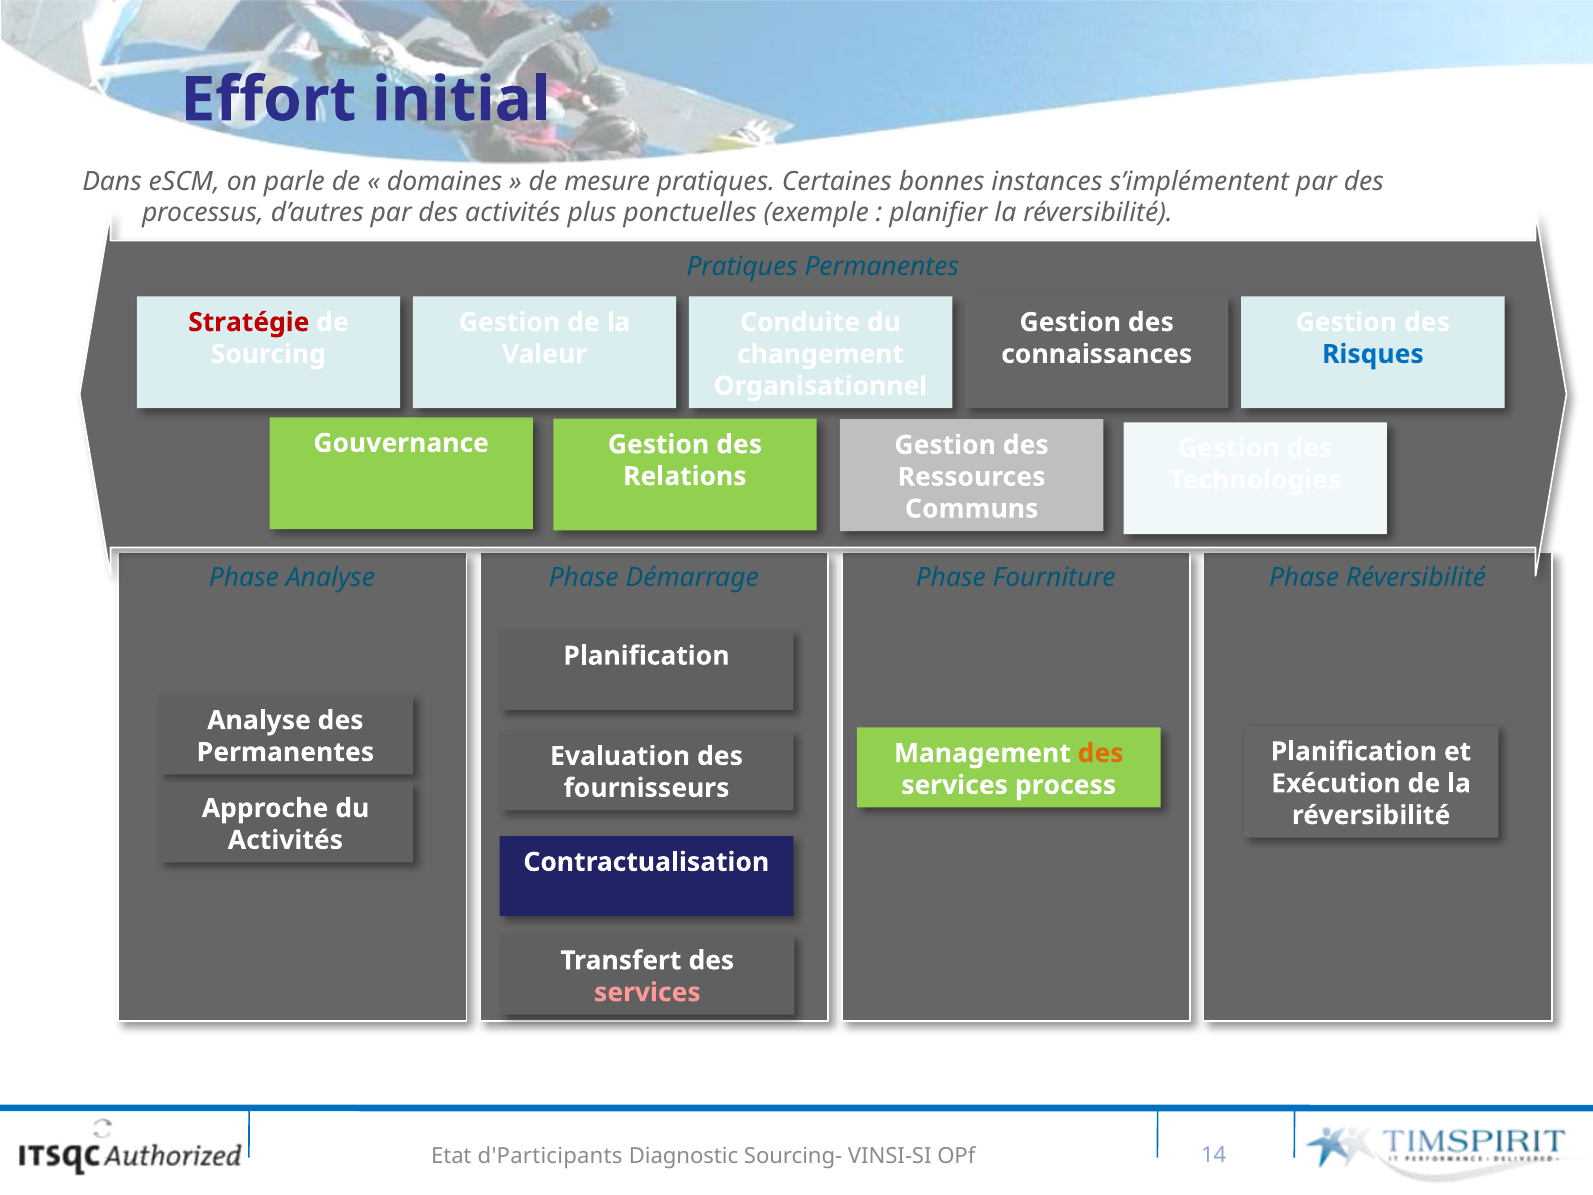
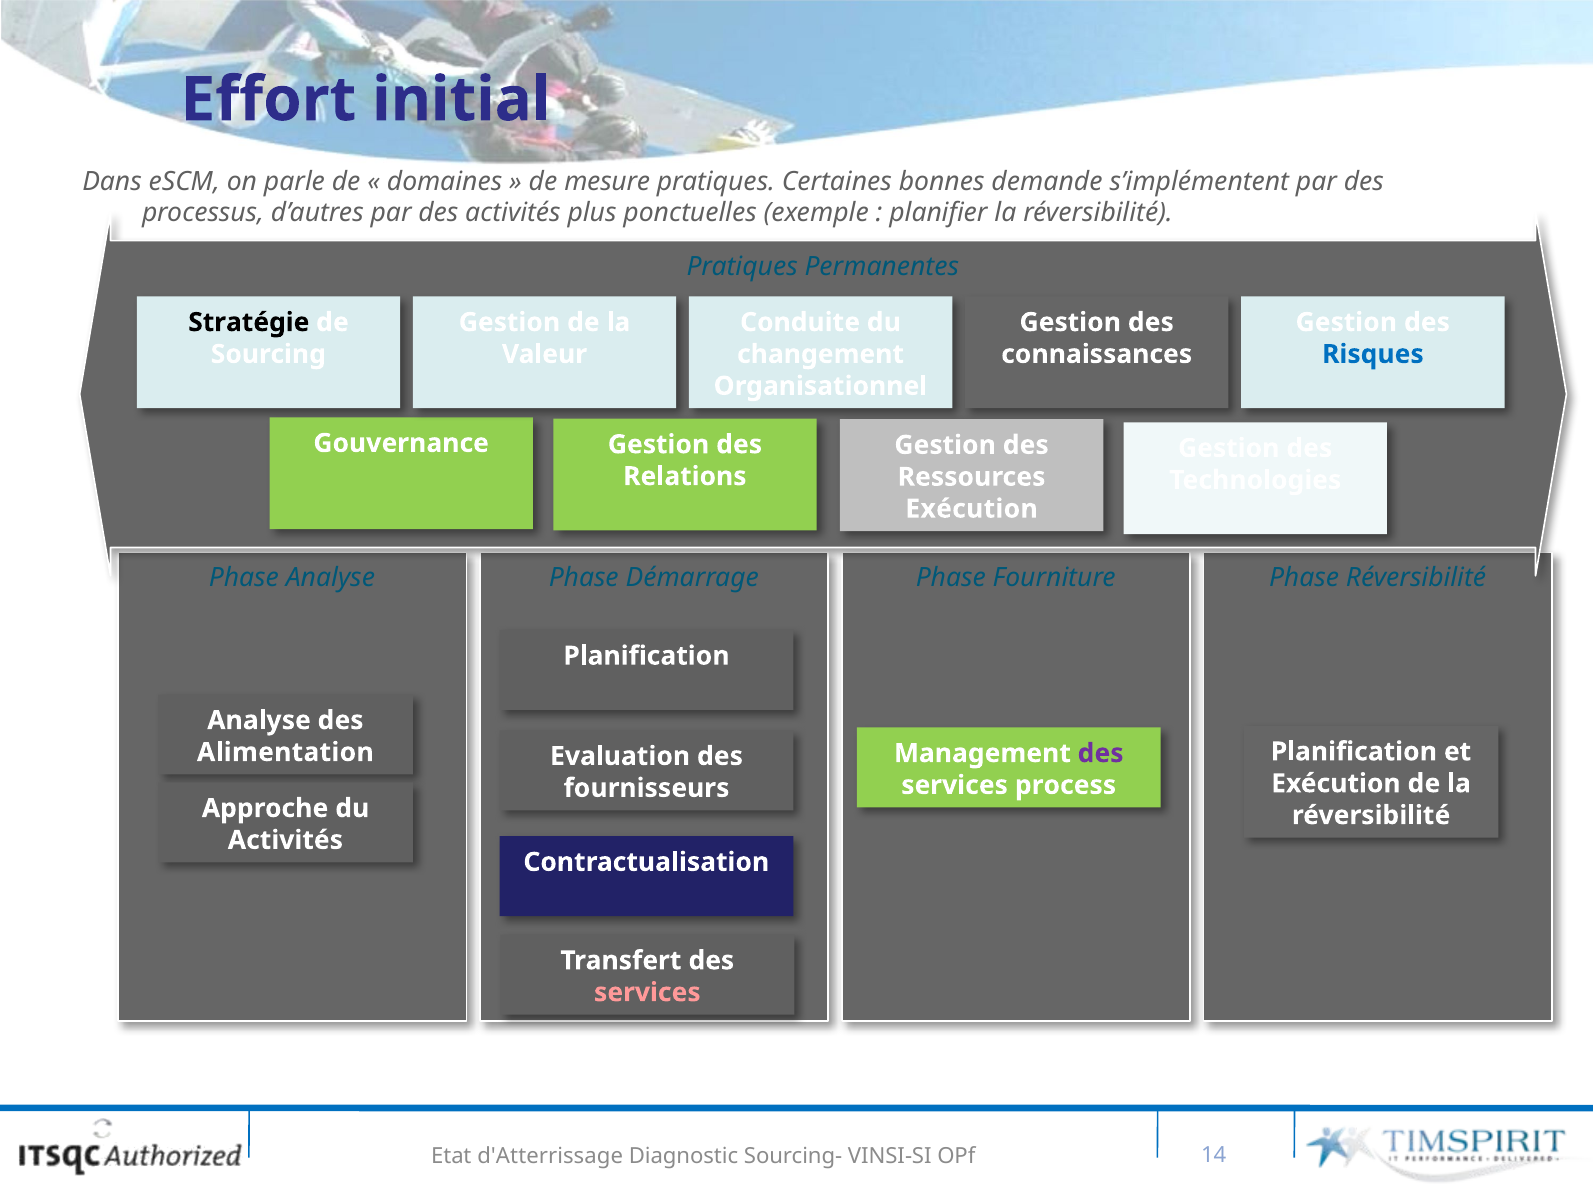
instances: instances -> demande (1047, 181)
Stratégie colour: red -> black (249, 322)
Communs: Communs -> Exécution (972, 509)
Permanentes: Permanentes -> Alimentation (285, 752)
des colour: orange -> purple (1101, 753)
d'Participants: d'Participants -> d'Atterrissage (550, 1156)
